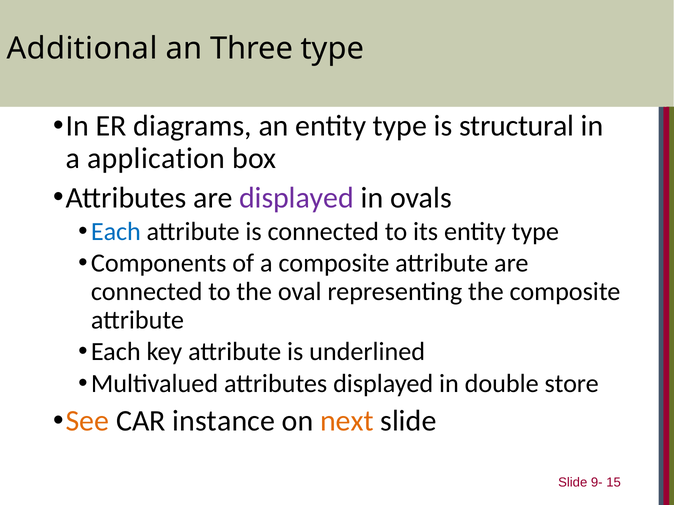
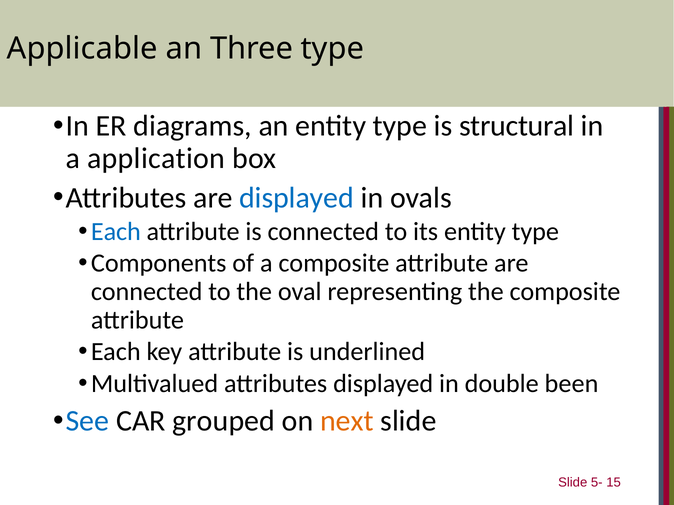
Additional: Additional -> Applicable (82, 49)
displayed colour: purple -> blue (297, 198)
store: store -> been (572, 384)
See colour: orange -> blue (87, 421)
instance: instance -> grouped (224, 421)
9-: 9- -> 5- (597, 483)
